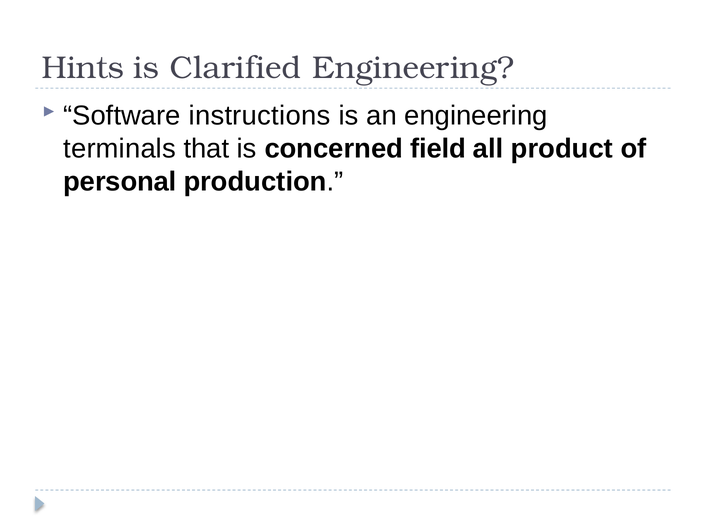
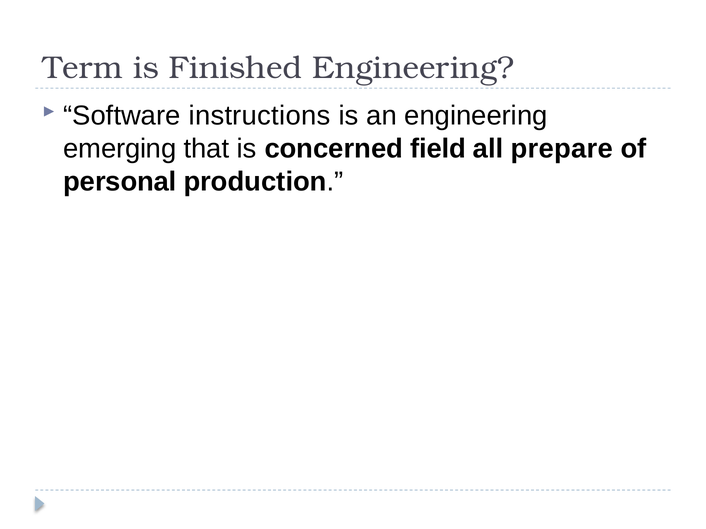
Hints: Hints -> Term (83, 68)
Clarified: Clarified -> Finished (236, 68)
terminals: terminals -> emerging (120, 149)
product: product -> prepare (562, 149)
